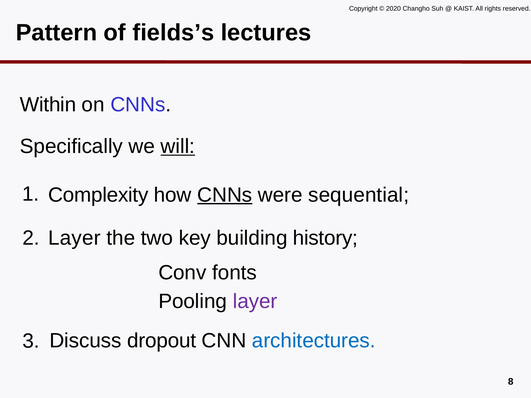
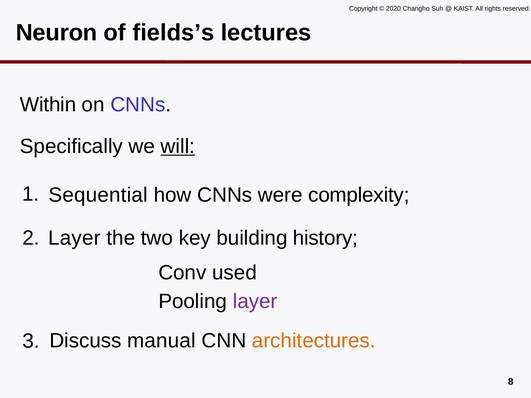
Pattern: Pattern -> Neuron (57, 33)
Complexity: Complexity -> Sequential (98, 195)
CNNs underline: present -> none (225, 195)
sequential: sequential -> complexity (359, 195)
fonts: fonts -> used (235, 273)
dropout: dropout -> manual (161, 341)
architectures colour: blue -> orange (314, 341)
